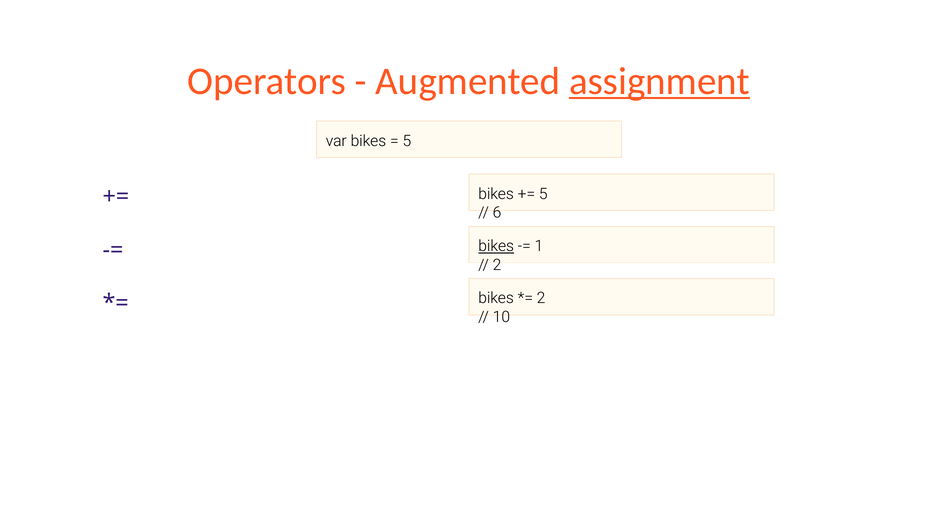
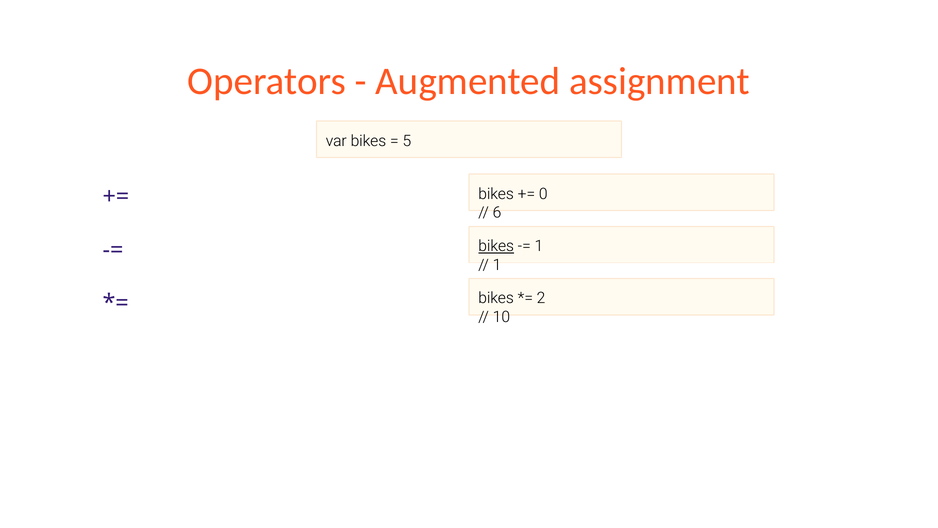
assignment underline: present -> none (659, 81)
5: 5 -> 0 (543, 194)
2: 2 -> 1 (497, 265)
